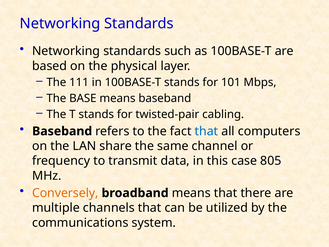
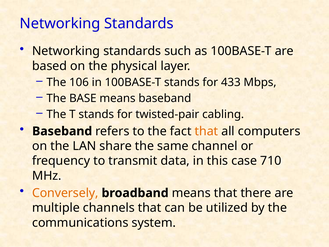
111: 111 -> 106 (79, 82)
101: 101 -> 433 (231, 82)
that colour: blue -> orange (206, 131)
805: 805 -> 710 (271, 161)
